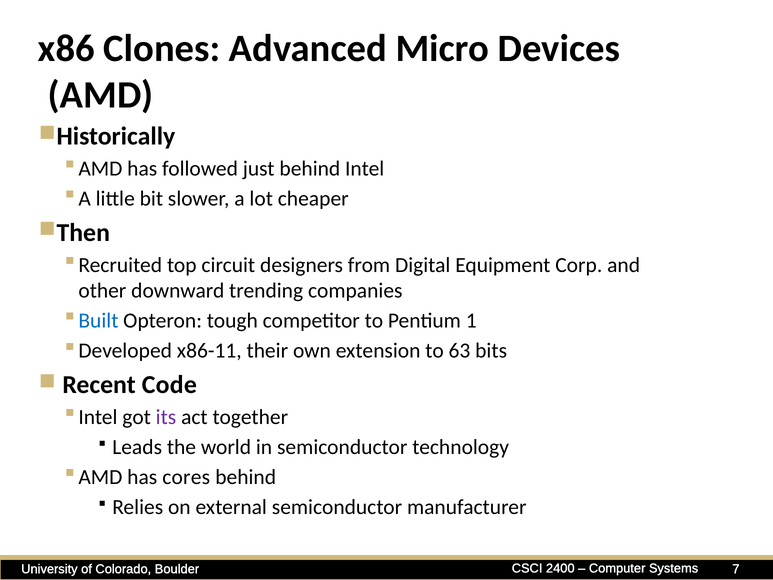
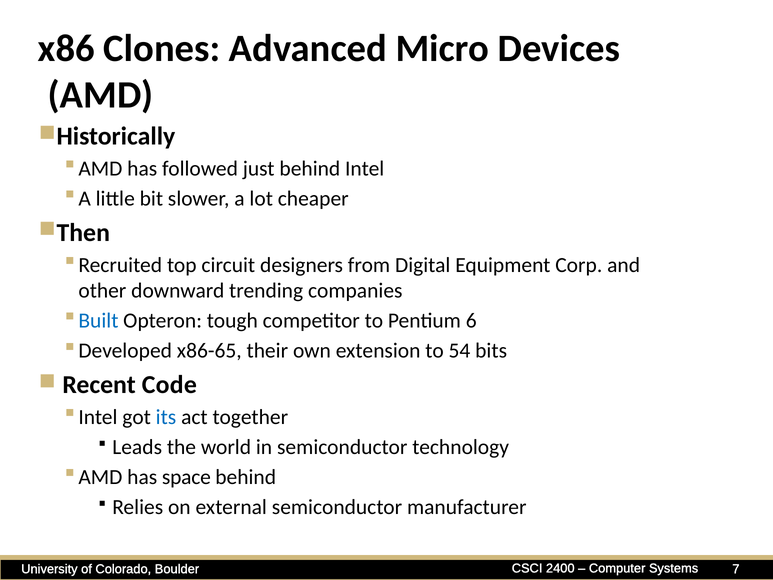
1: 1 -> 6 (471, 321)
x86-11: x86-11 -> x86-65 (209, 351)
63: 63 -> 54 (459, 351)
its colour: purple -> blue (166, 417)
cores: cores -> space (186, 477)
